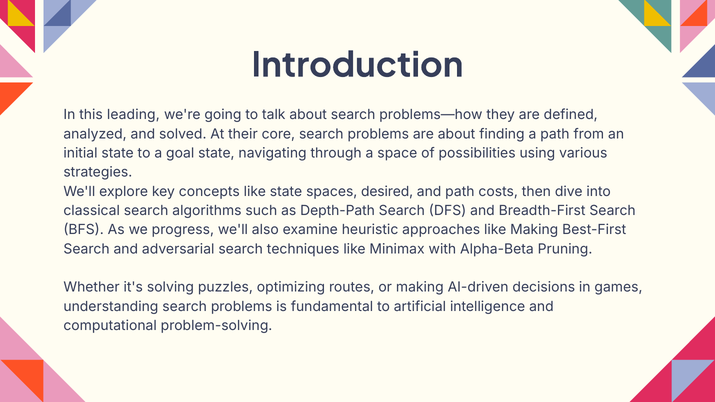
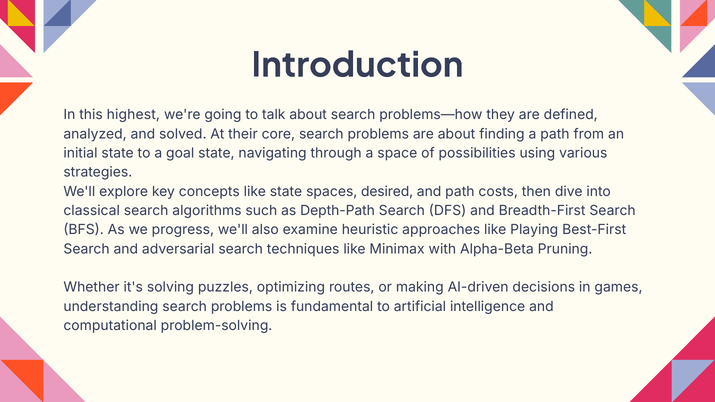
leading: leading -> highest (133, 115)
like Making: Making -> Playing (534, 230)
